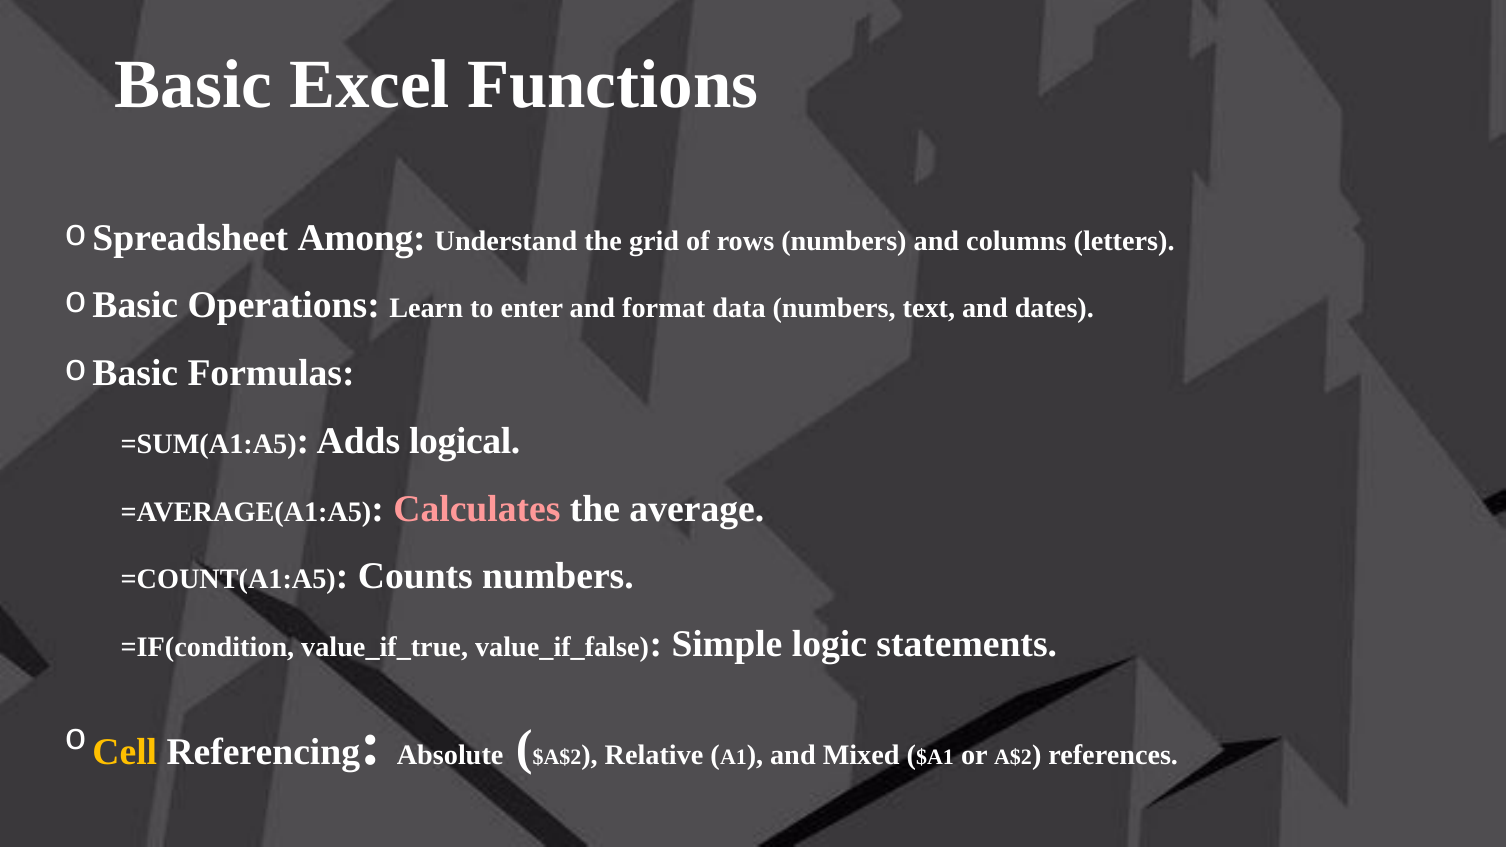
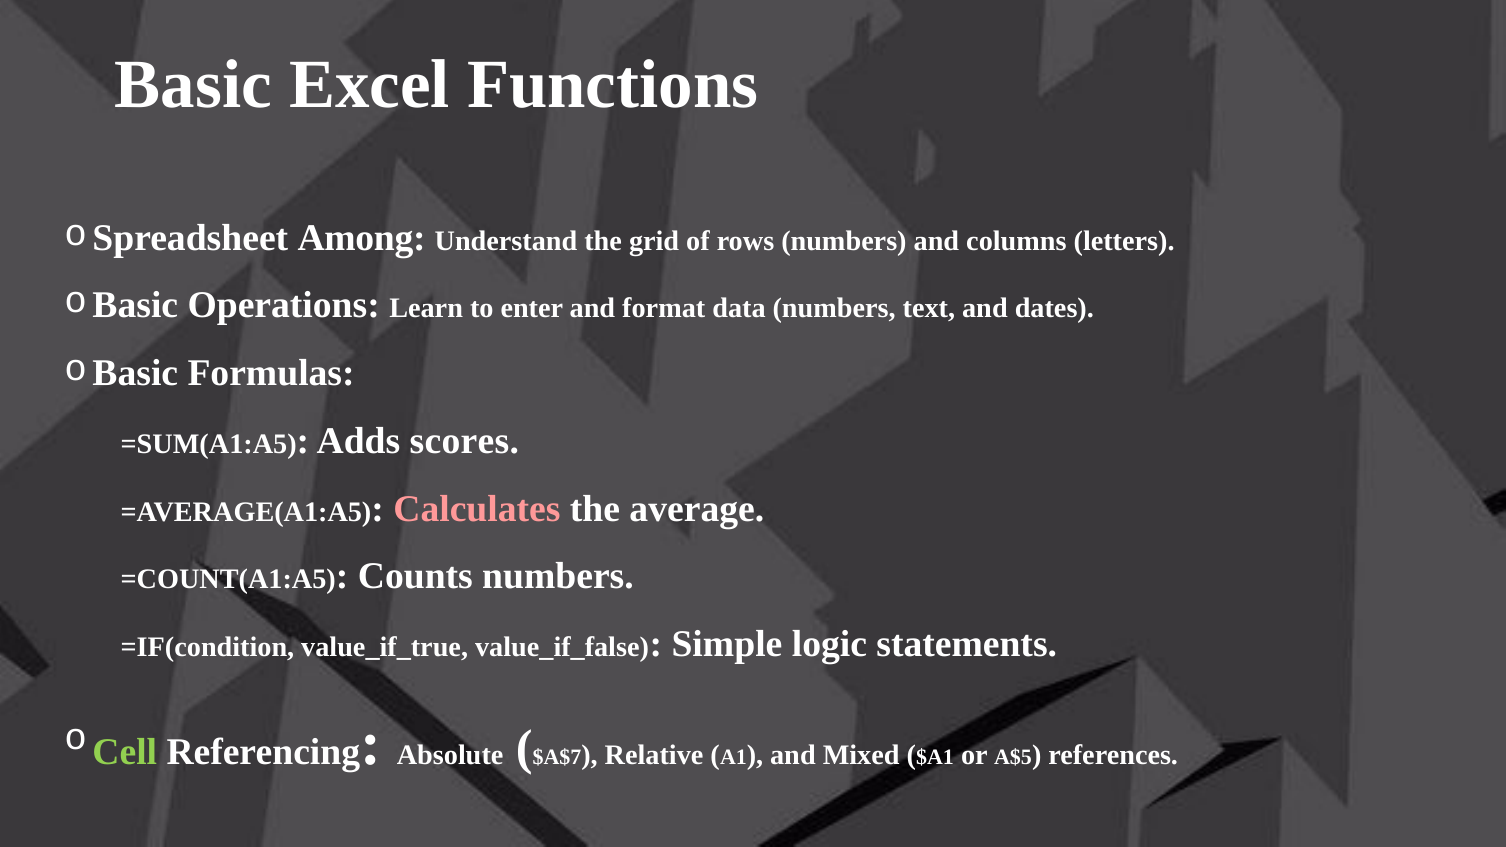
logical: logical -> scores (464, 441)
Cell colour: yellow -> light green (125, 752)
$A$2: $A$2 -> $A$7 (557, 757)
A$2: A$2 -> A$5 (1013, 757)
